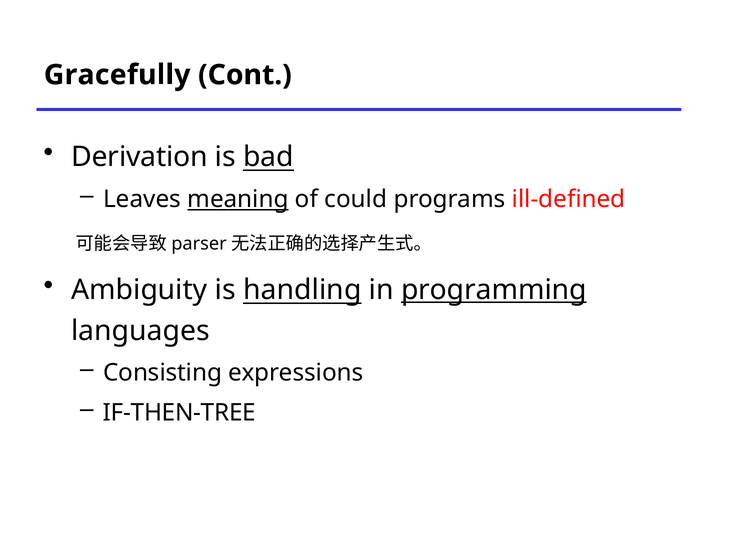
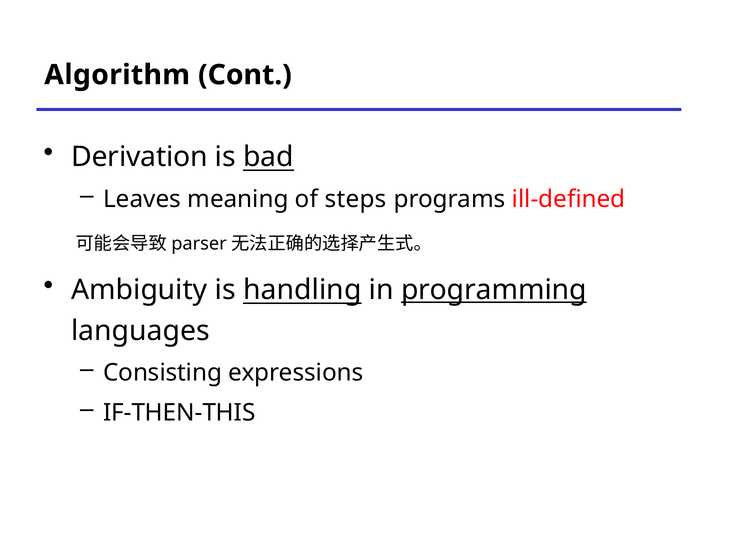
Gracefully: Gracefully -> Algorithm (117, 75)
meaning underline: present -> none (238, 199)
could: could -> steps (356, 199)
IF-THEN-TREE: IF-THEN-TREE -> IF-THEN-THIS (179, 413)
